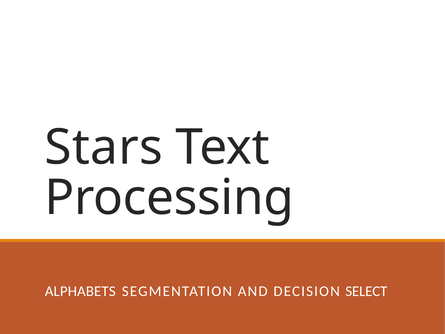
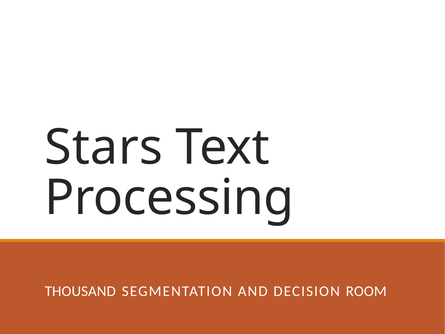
ALPHABETS: ALPHABETS -> THOUSAND (80, 291)
SELECT: SELECT -> ROOM (366, 291)
